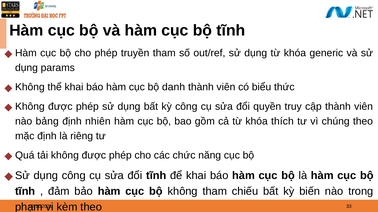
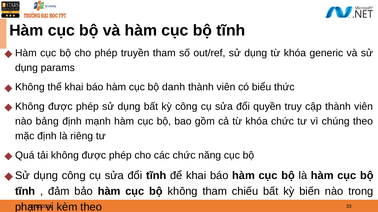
nhiên: nhiên -> mạnh (98, 122)
khóa thích: thích -> chức (282, 122)
